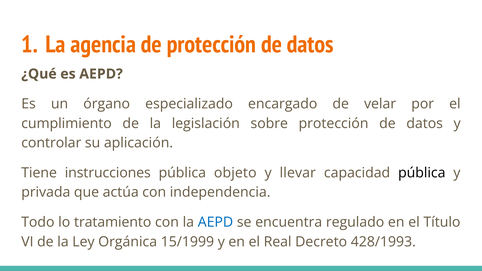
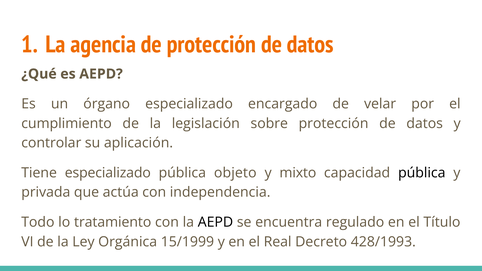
Tiene instrucciones: instrucciones -> especializado (108, 173)
llevar: llevar -> mixto (298, 173)
AEPD colour: blue -> black (215, 222)
